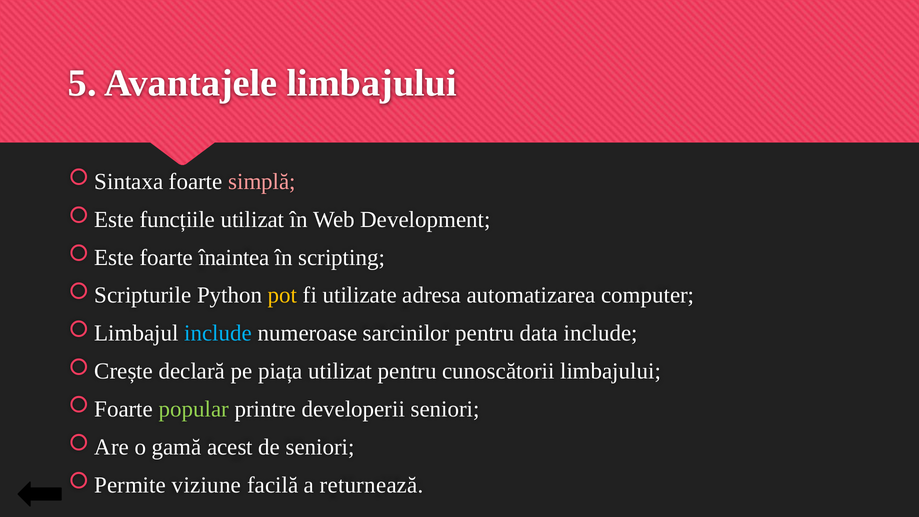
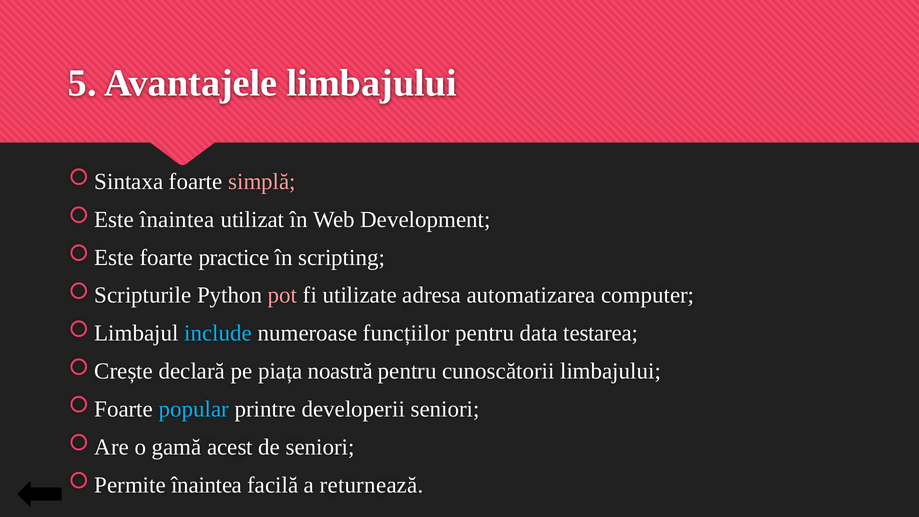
funcțiile: funcțiile -> înaintea (177, 220)
înaintea: înaintea -> practice (234, 257)
pot colour: yellow -> pink (283, 295)
sarcinilor: sarcinilor -> funcțiilor (406, 333)
data include: include -> testarea (601, 333)
piața utilizat: utilizat -> noastră (340, 371)
popular colour: light green -> light blue (194, 409)
viziune: viziune -> înaintea (207, 485)
